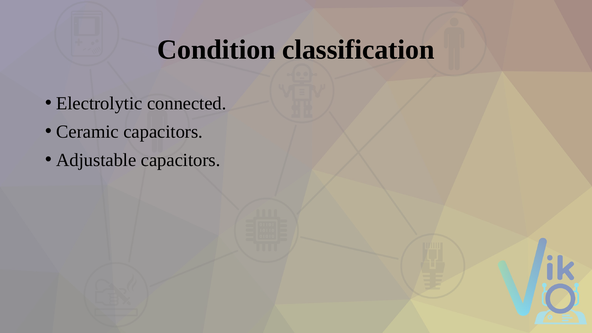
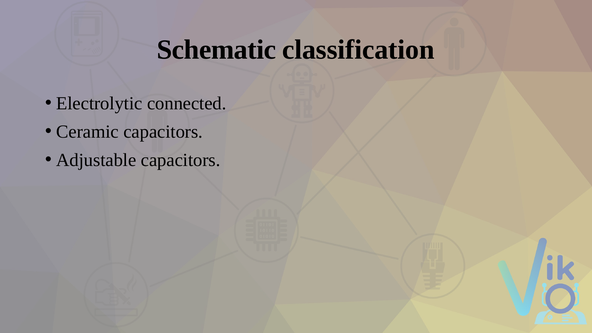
Condition: Condition -> Schematic (217, 50)
